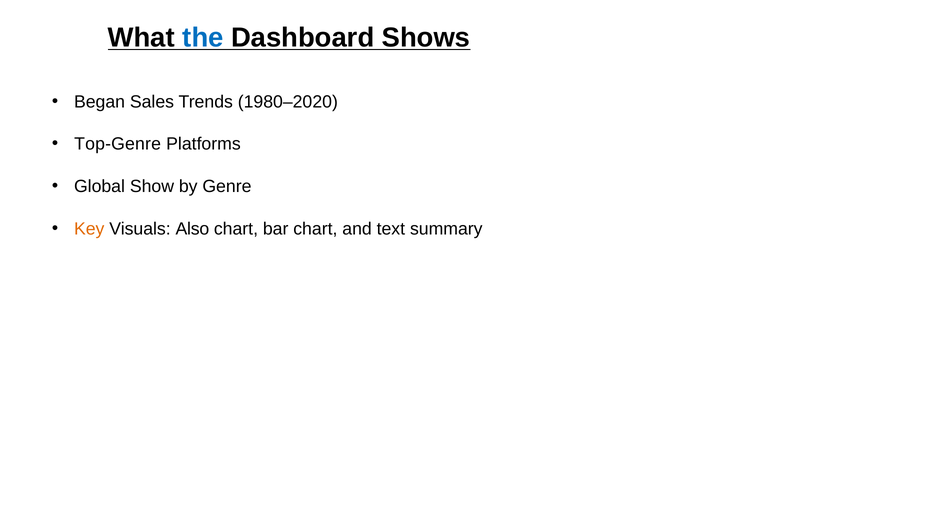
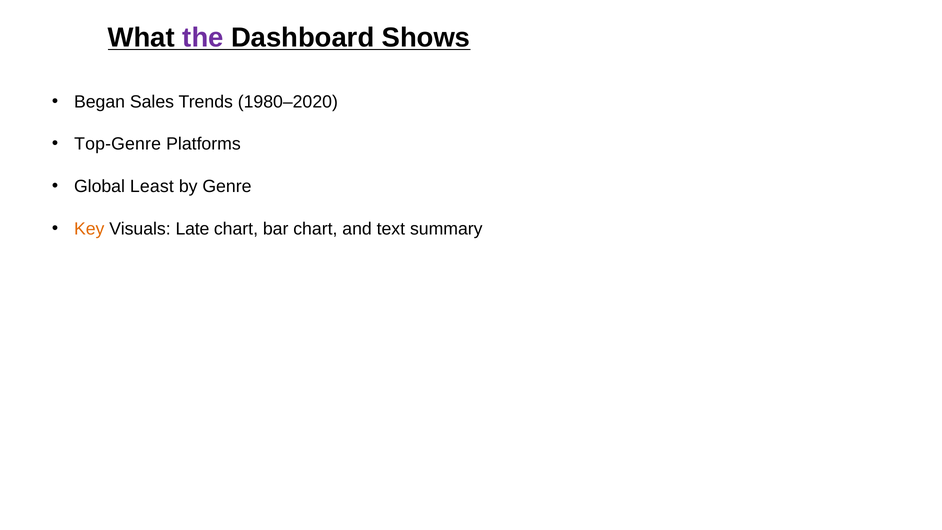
the colour: blue -> purple (203, 37)
Show: Show -> Least (152, 186)
Also: Also -> Late (192, 229)
